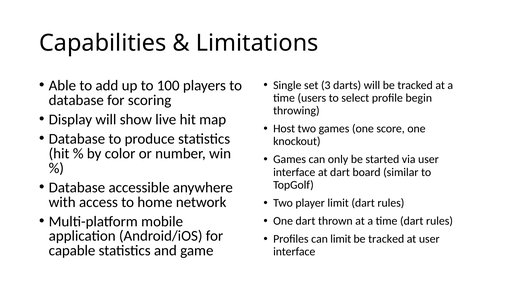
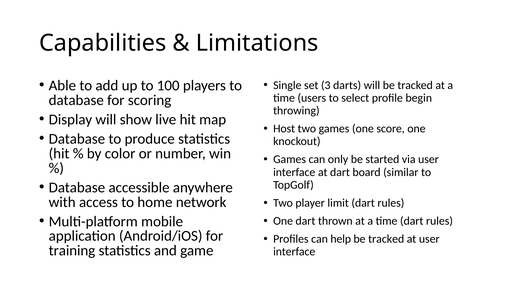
can limit: limit -> help (341, 239)
capable: capable -> training (72, 250)
